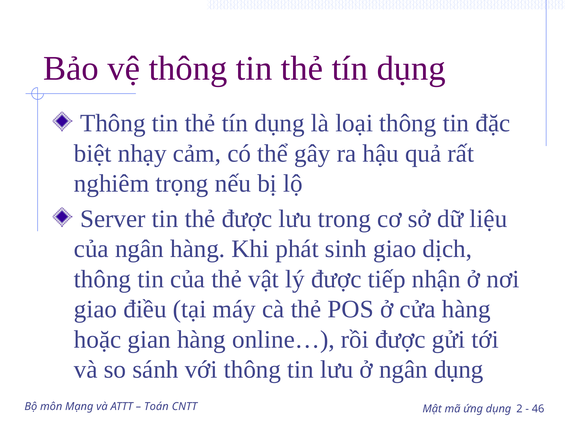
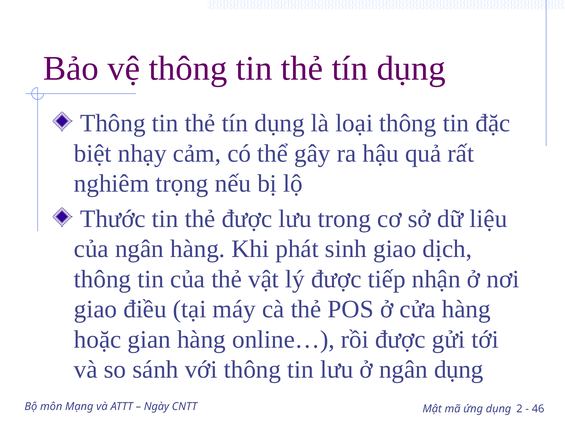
Server: Server -> Thước (113, 219)
Toán: Toán -> Ngày (156, 406)
